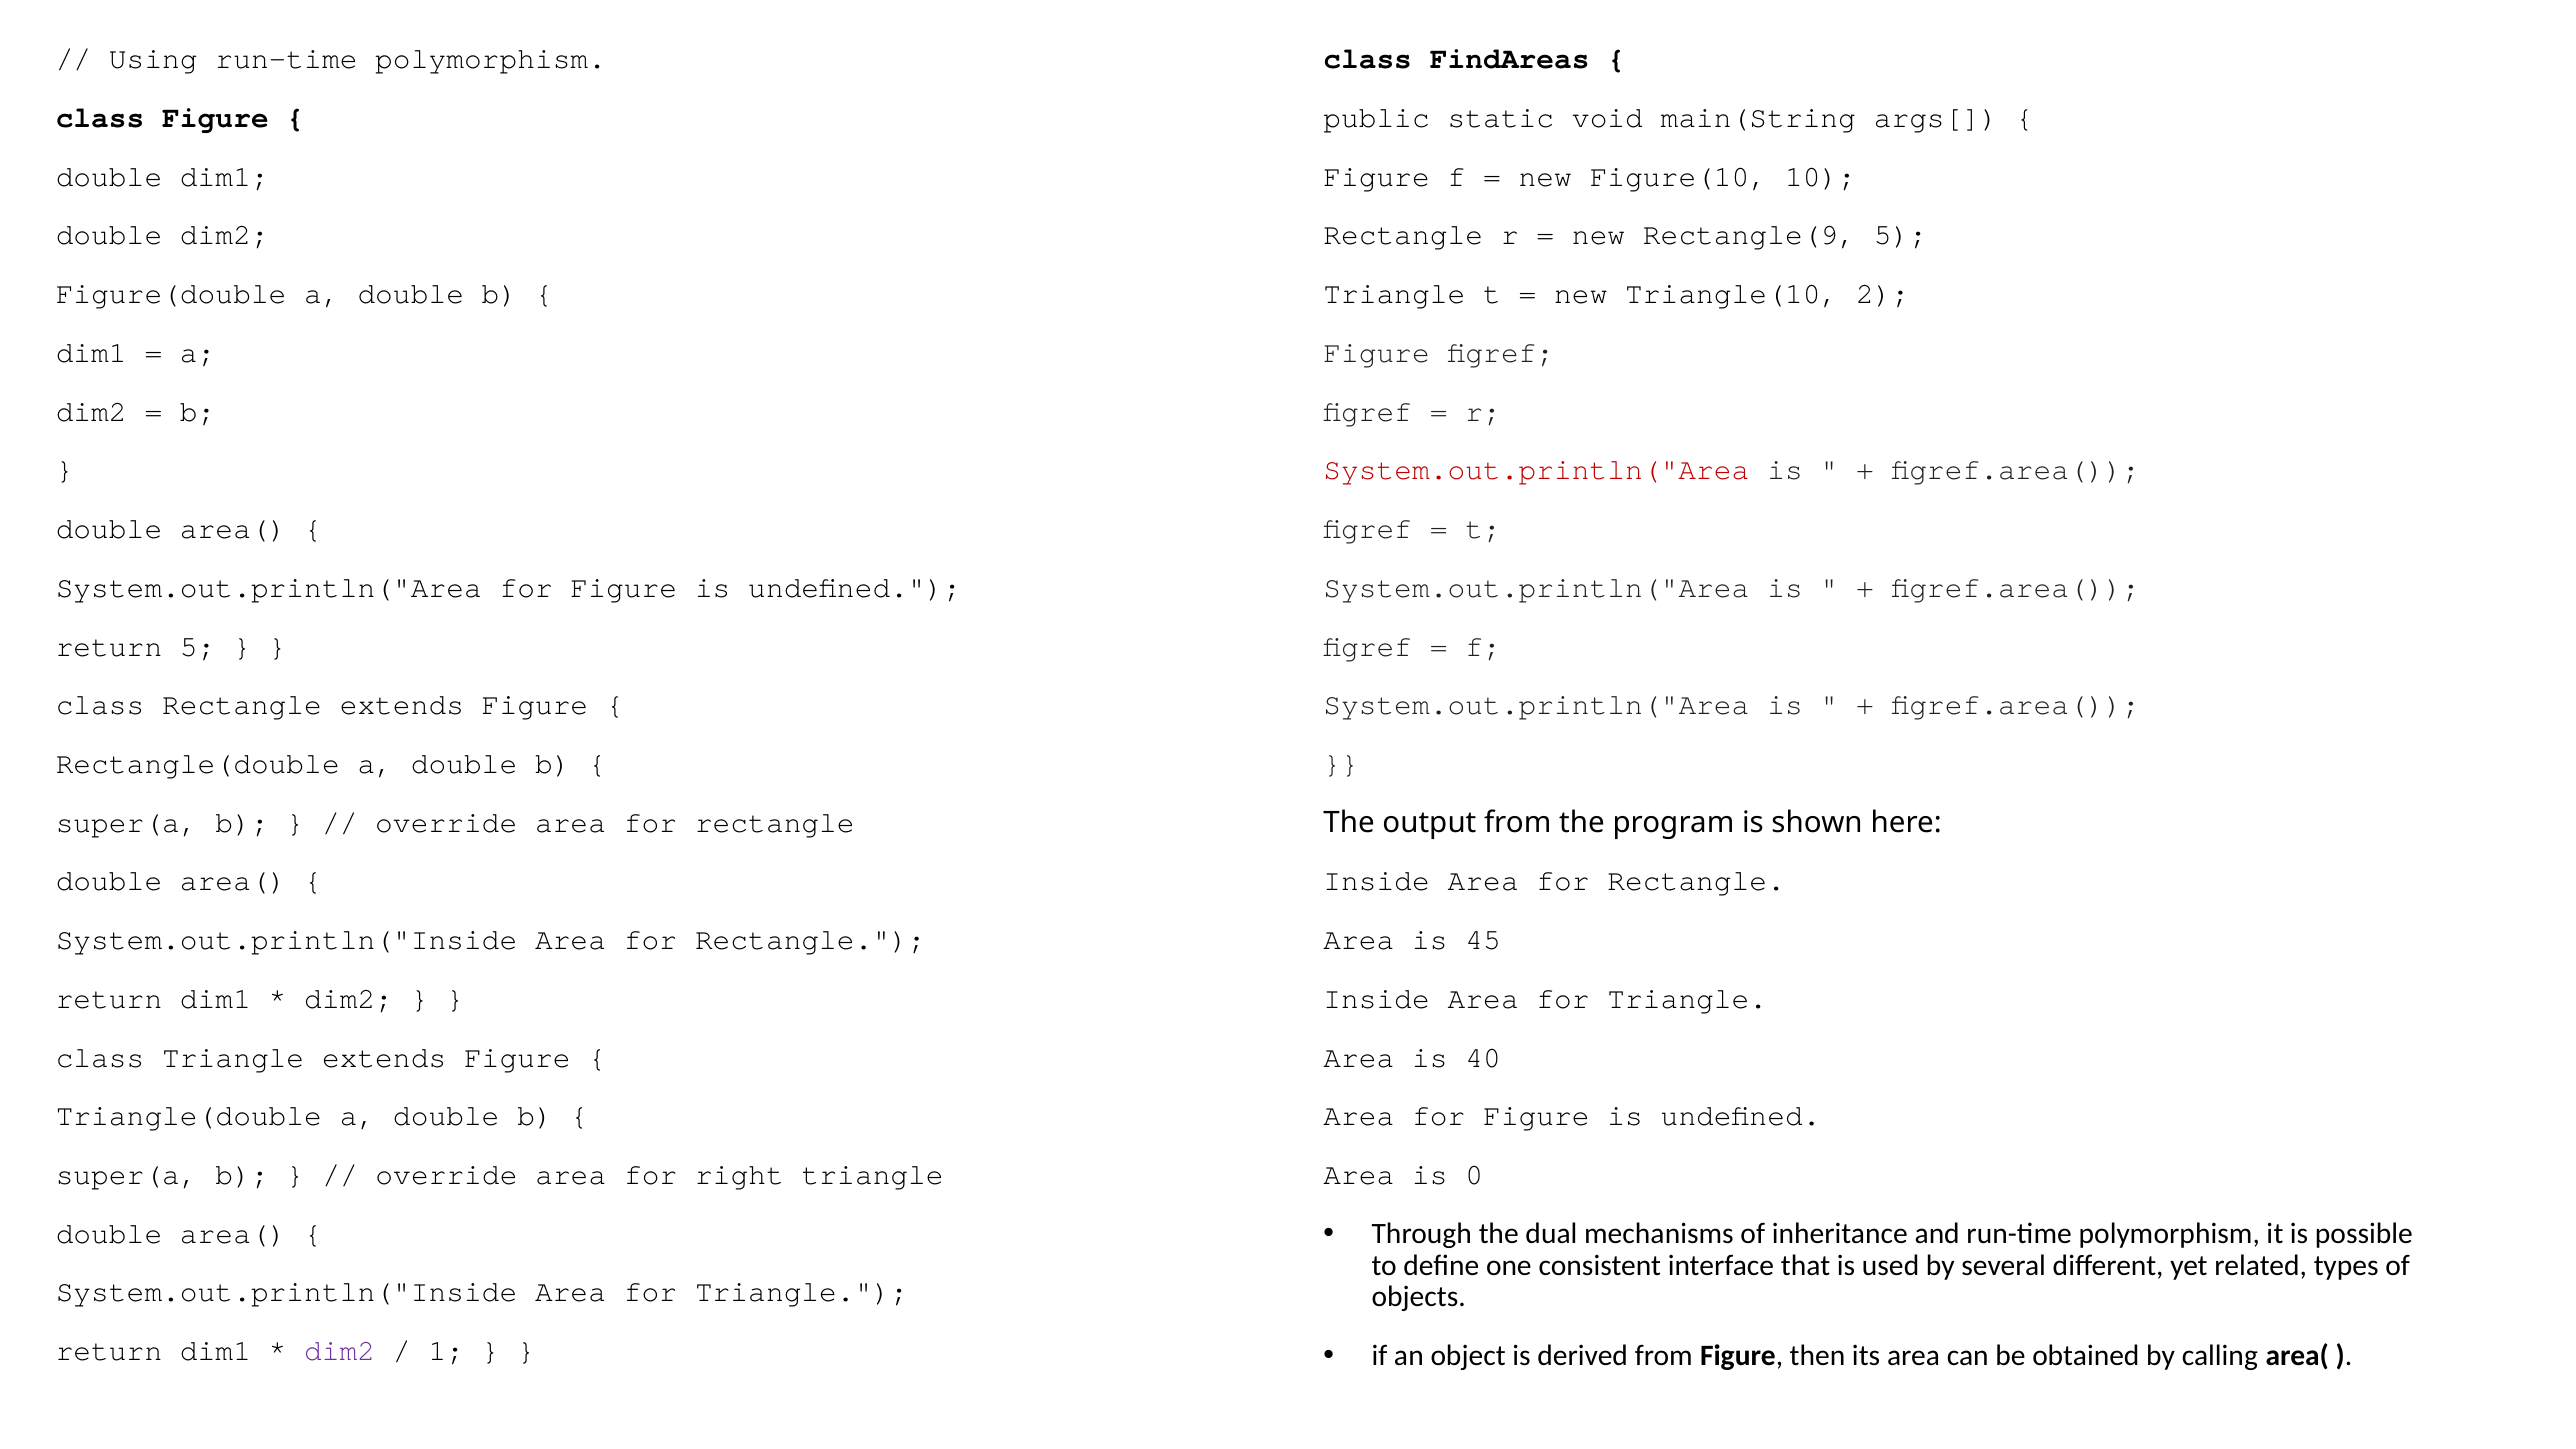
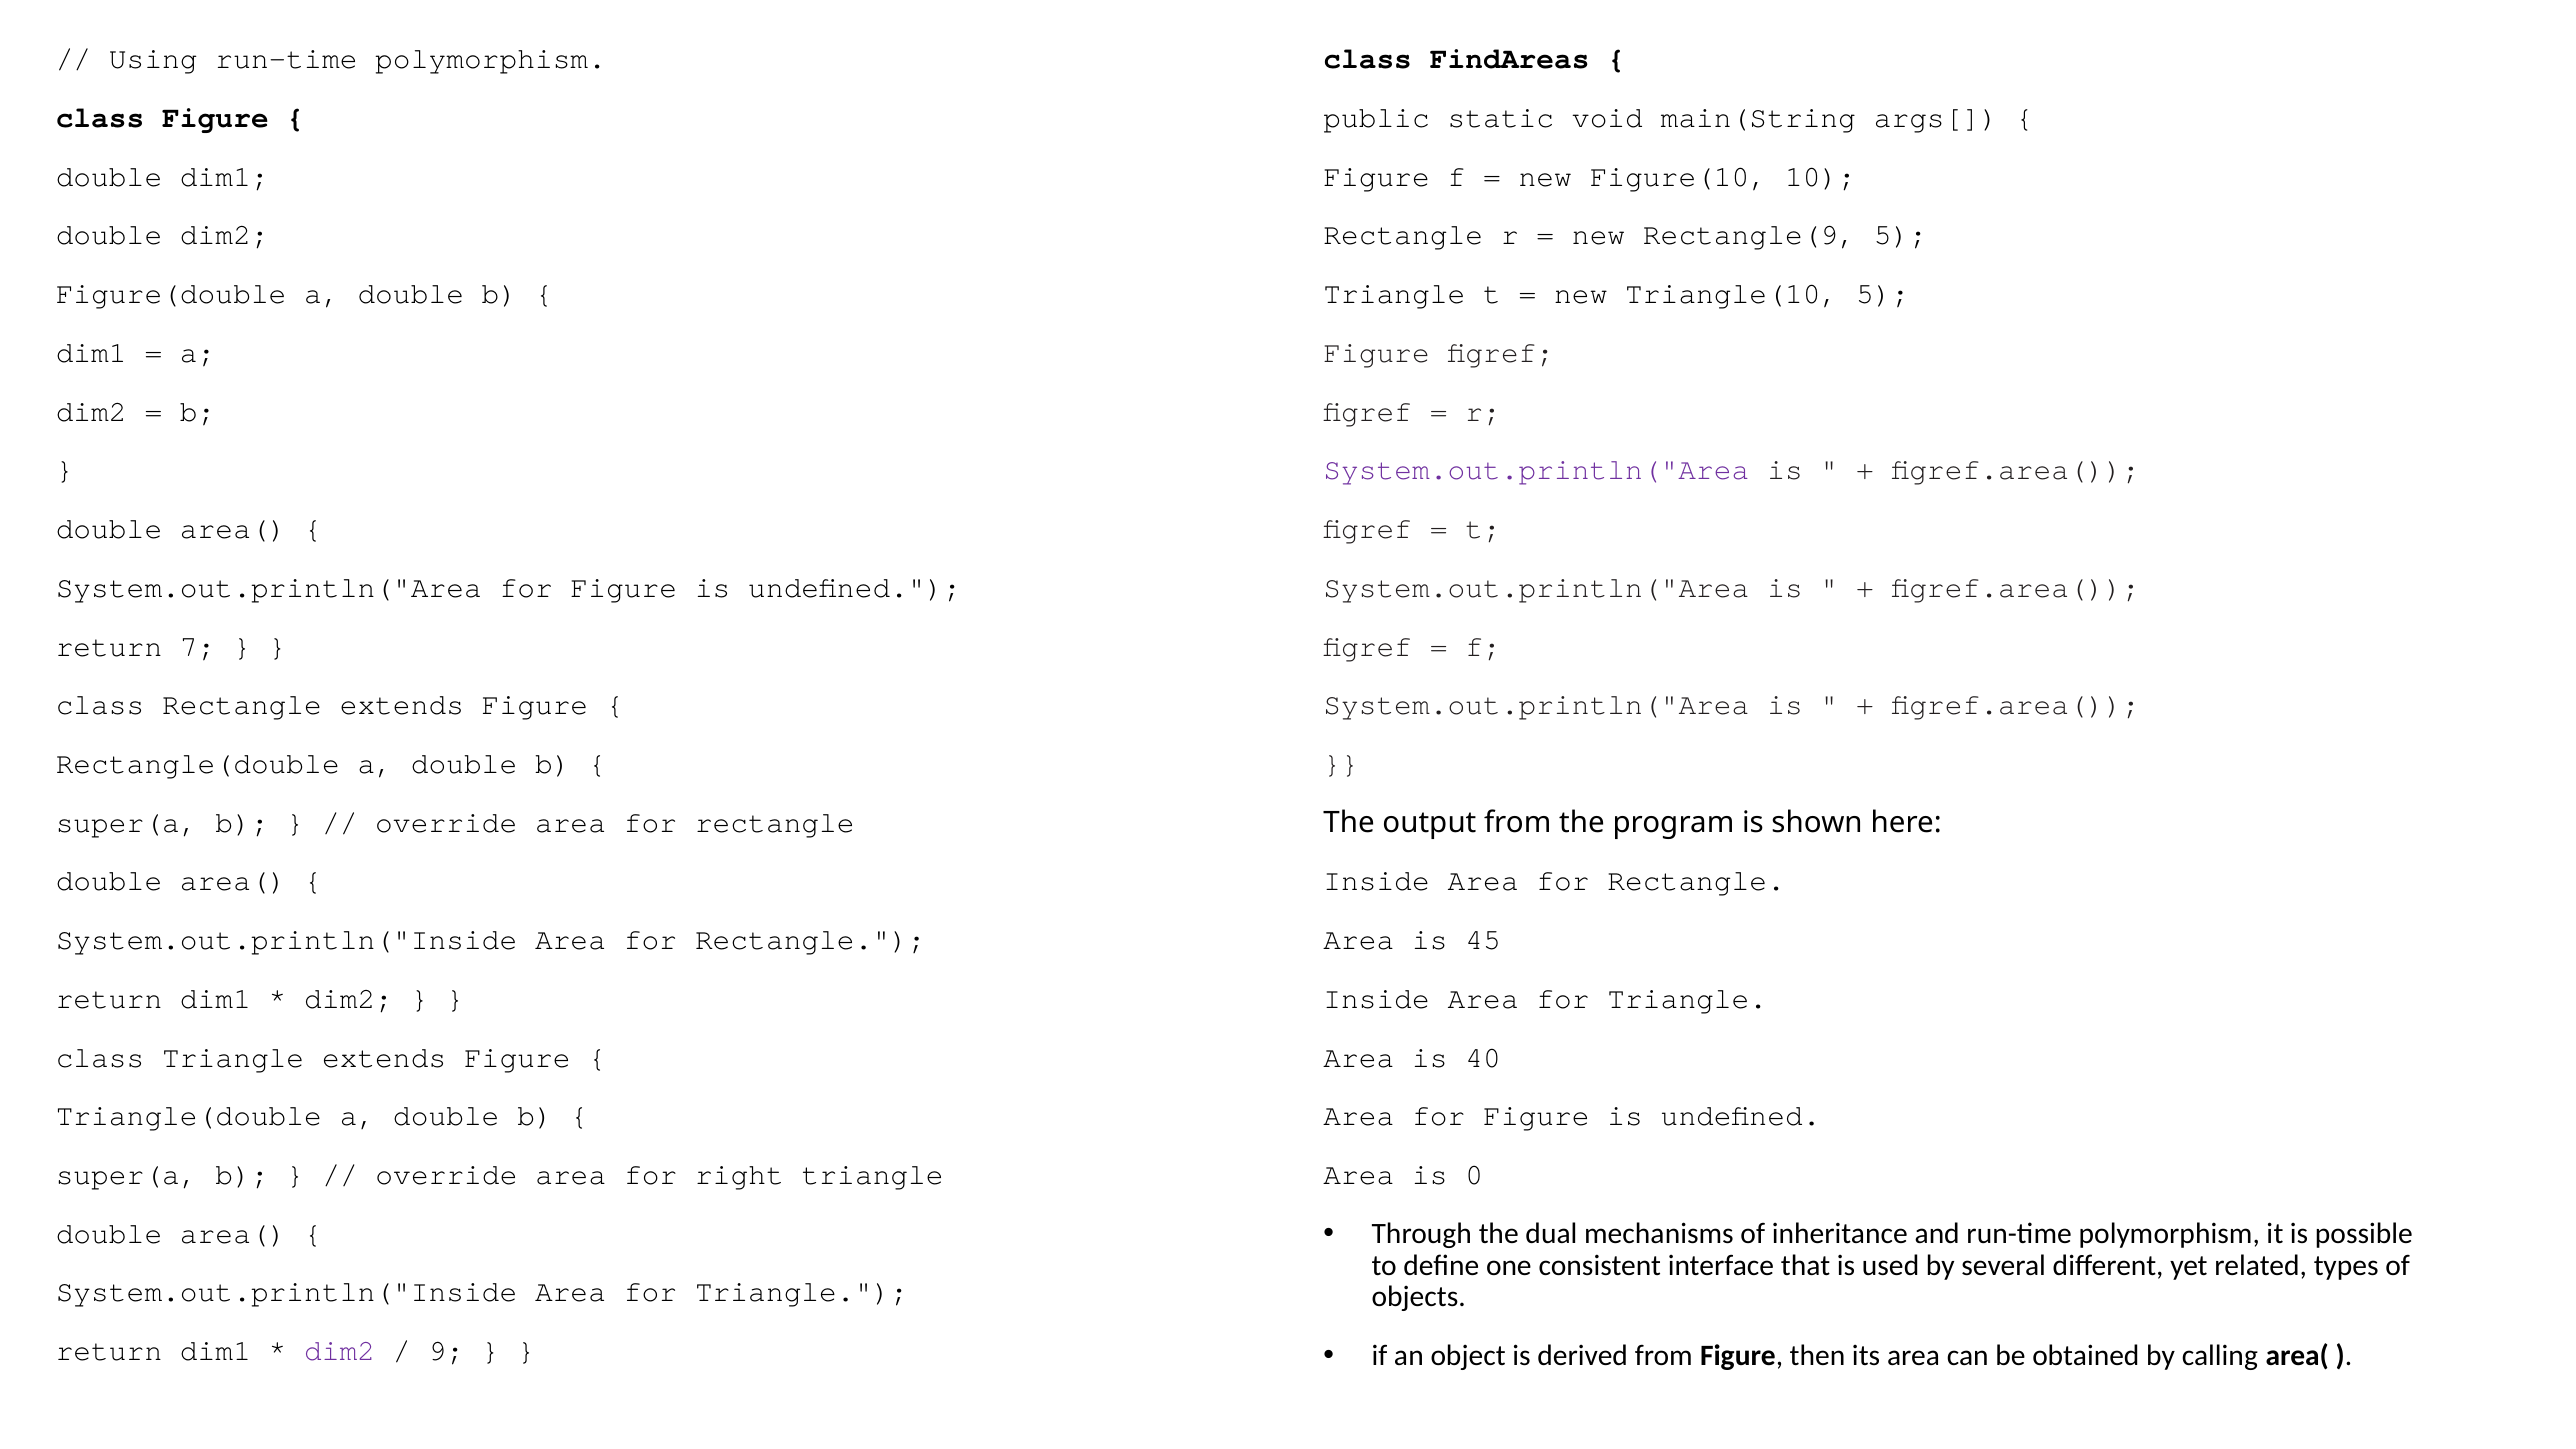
Triangle(10 2: 2 -> 5 (1883, 294)
System.out.println("Area colour: red -> purple (1536, 470)
return 5: 5 -> 7 (198, 646)
1: 1 -> 9 (446, 1351)
